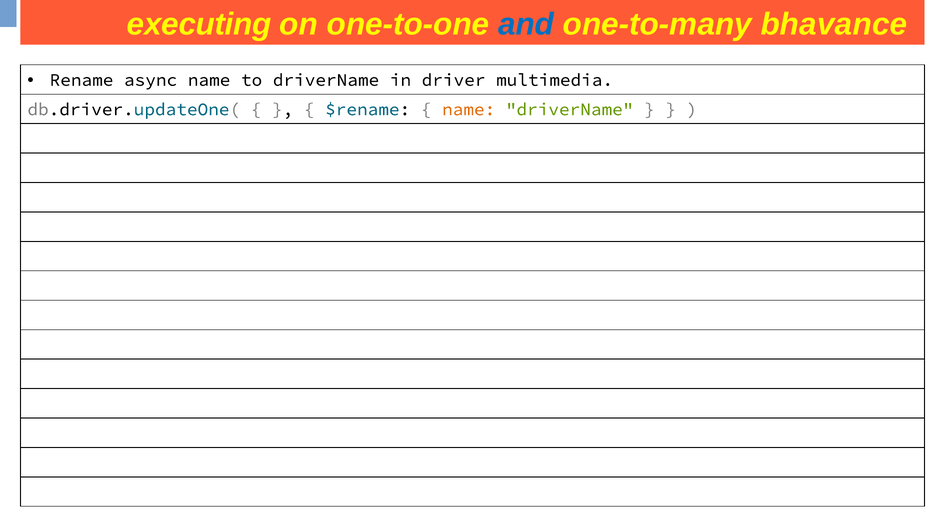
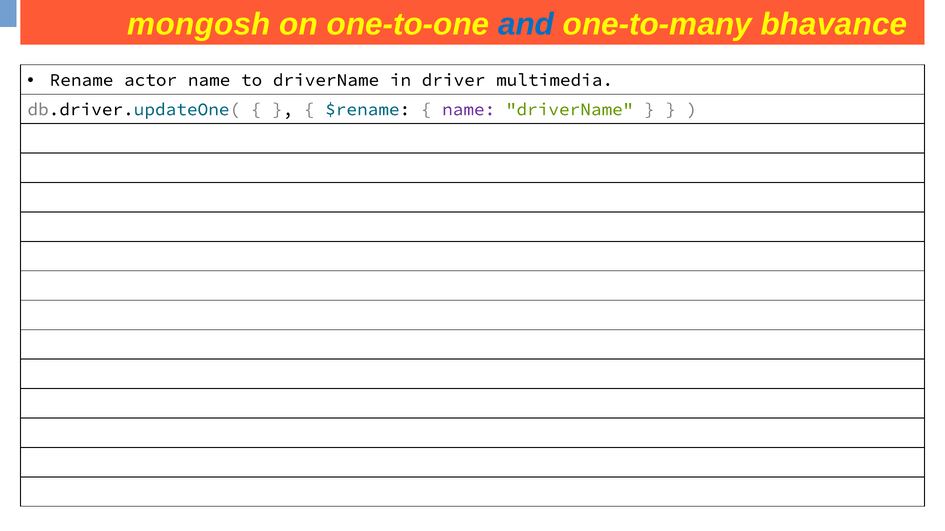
executing: executing -> mongosh (199, 25)
async: async -> actor (151, 80)
name colour: orange -> purple (469, 110)
